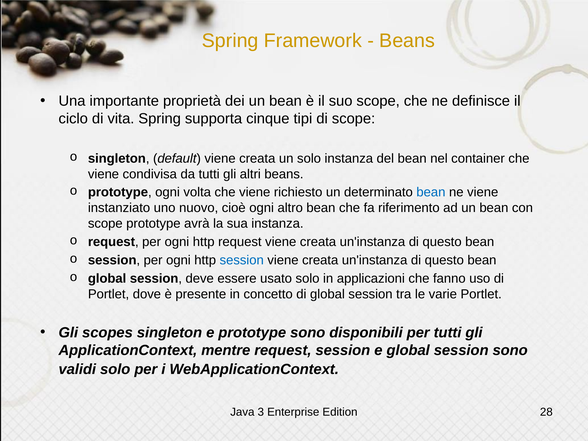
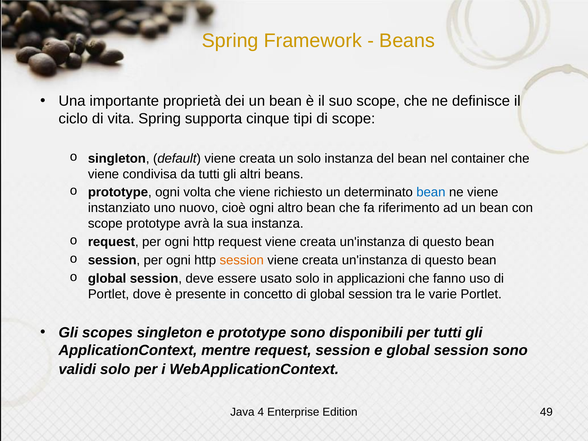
session colour: blue -> orange (242, 260)
3: 3 -> 4 (261, 412)
28: 28 -> 49 (546, 412)
